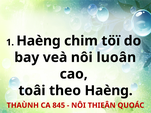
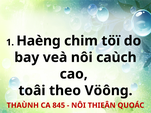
luoân: luoân -> caùch (116, 58)
theo Haèng: Haèng -> Vöông (109, 91)
